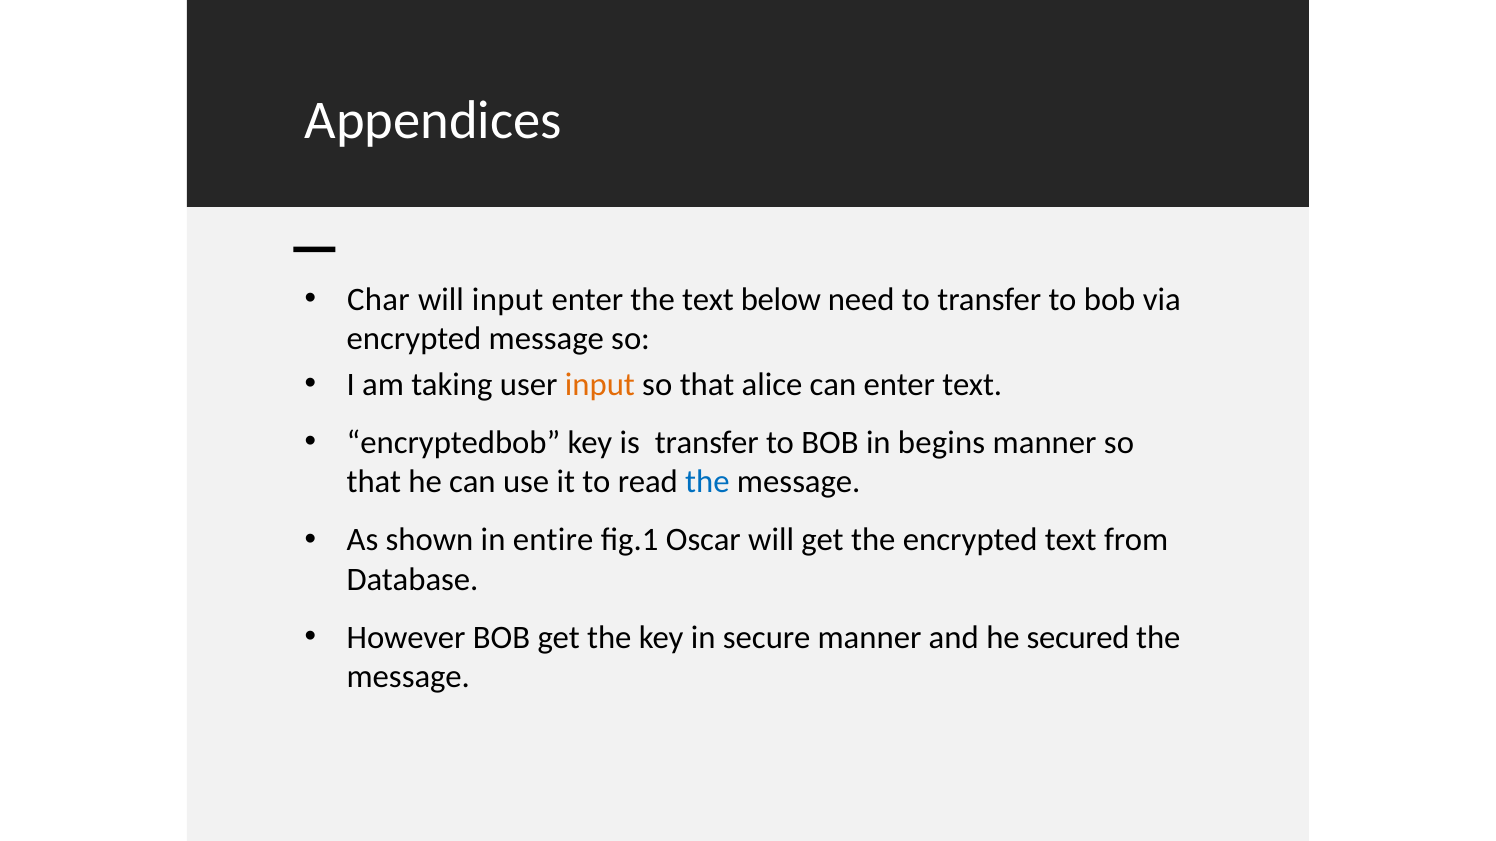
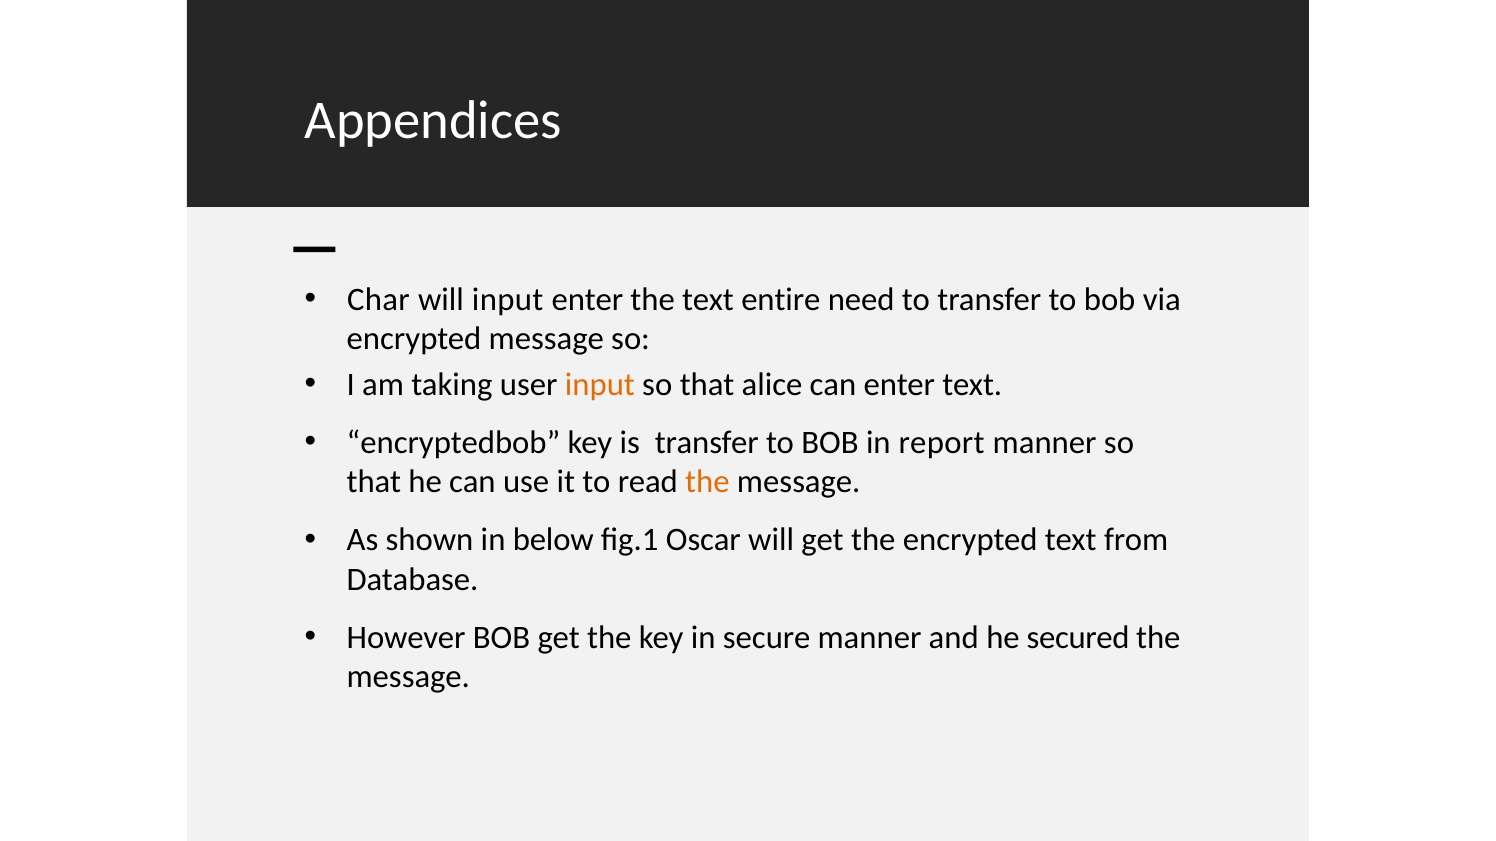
below: below -> entire (781, 300)
begins: begins -> report (942, 443)
the colour: blue -> orange (707, 482)
entire: entire -> below (553, 540)
